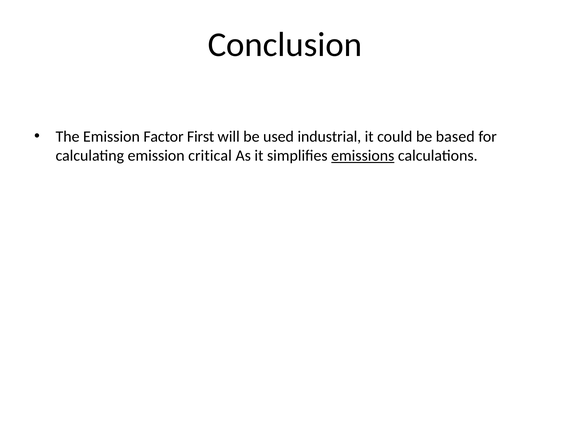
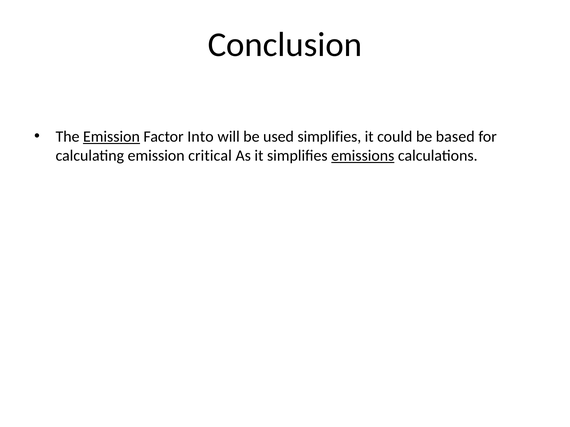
Emission underline: none -> present (111, 137)
First: First -> Into (200, 137)
used industrial: industrial -> simplifies (329, 137)
